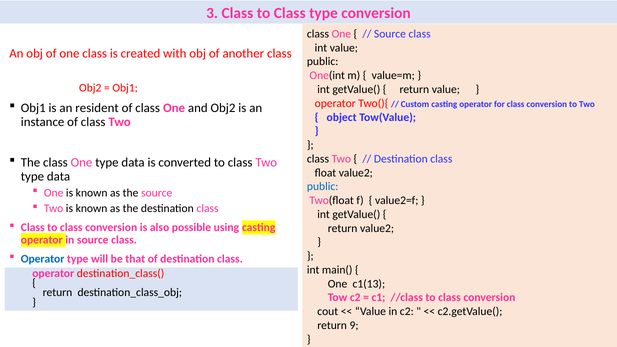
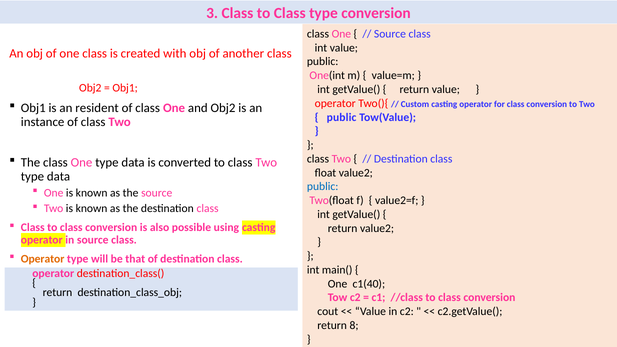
object: object -> public (342, 117)
Operator colour: blue -> orange (43, 259)
c1(13: c1(13 -> c1(40 (369, 284)
9: 9 -> 8 (354, 325)
